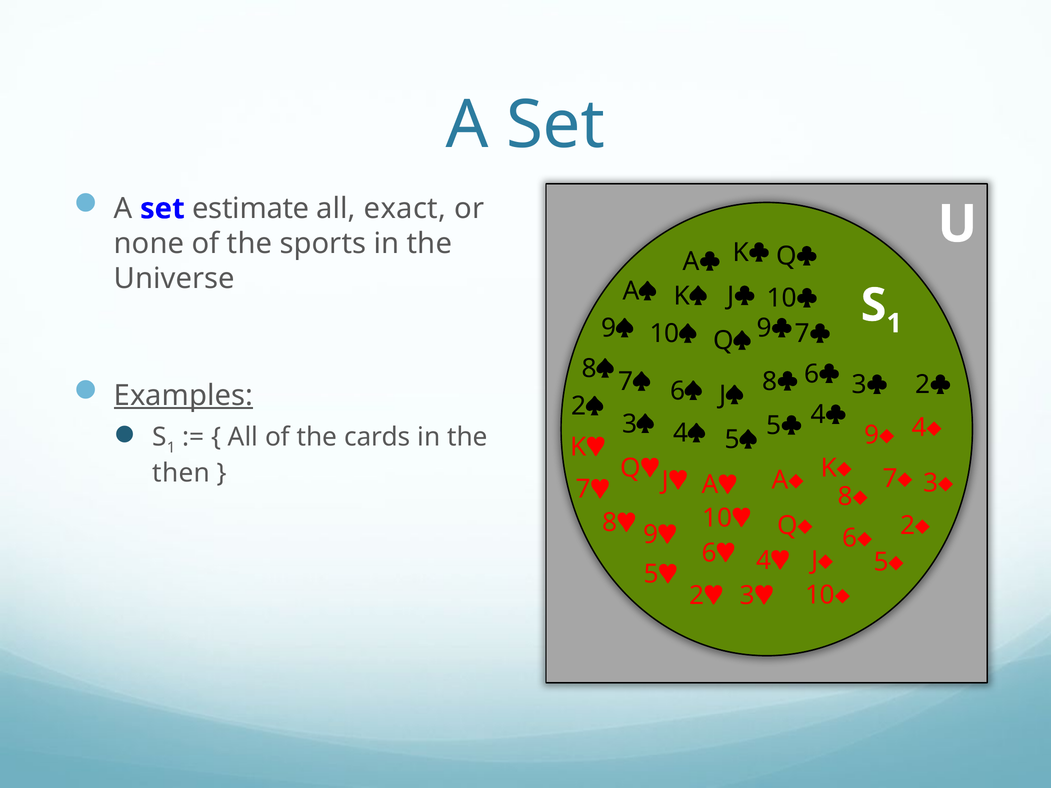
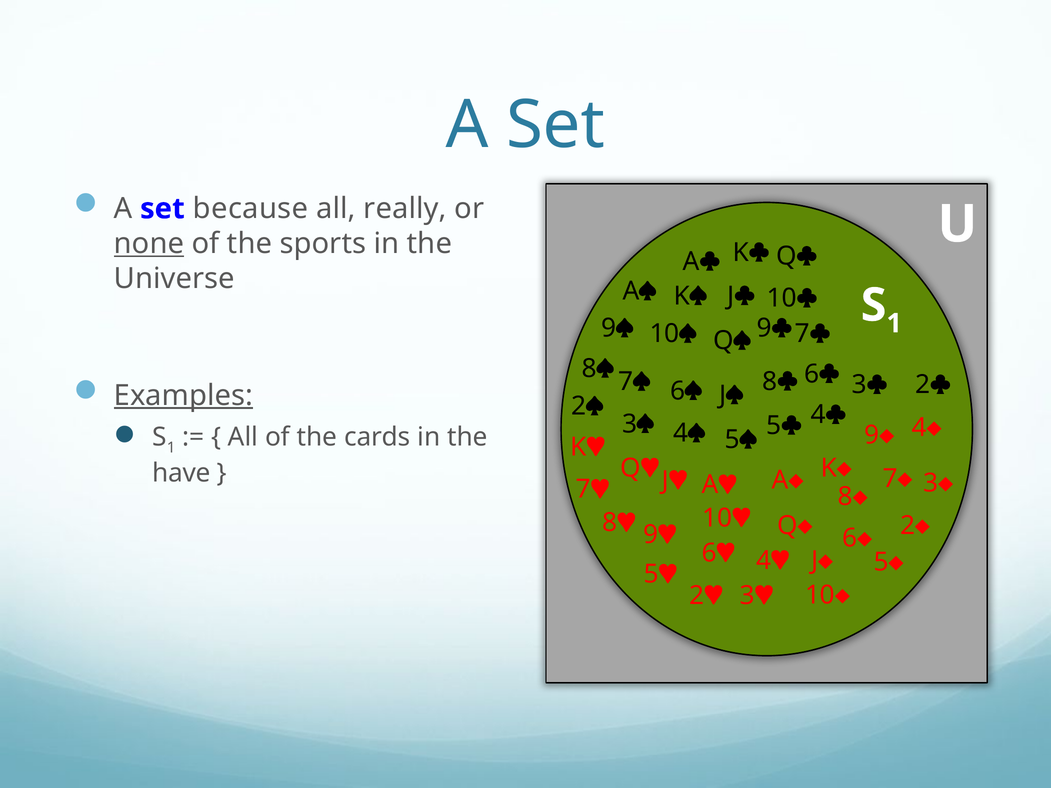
estimate: estimate -> because (251, 209)
exact: exact -> really (405, 209)
none underline: none -> present (149, 244)
then: then -> have (181, 473)
